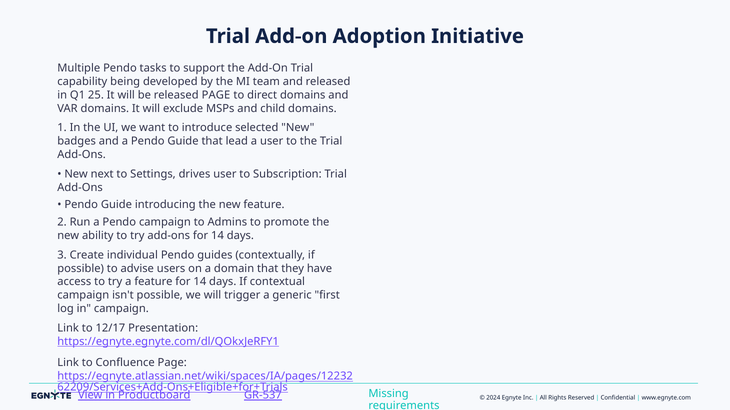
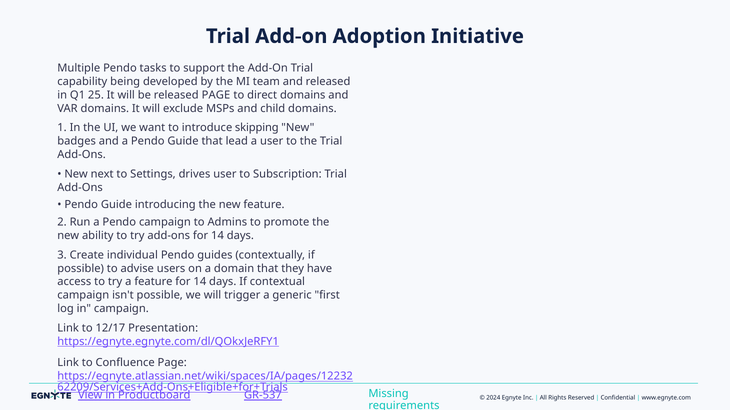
selected: selected -> skipping (257, 128)
